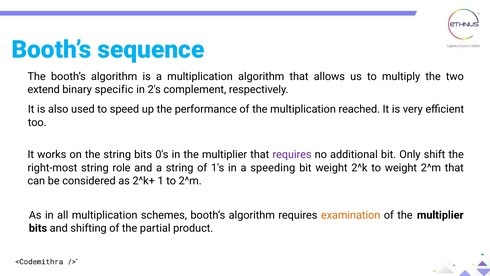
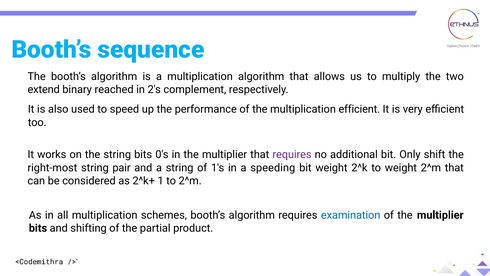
specific: specific -> reached (114, 89)
multiplication reached: reached -> efficient (359, 109)
role: role -> pair (122, 168)
examination colour: orange -> blue (351, 215)
